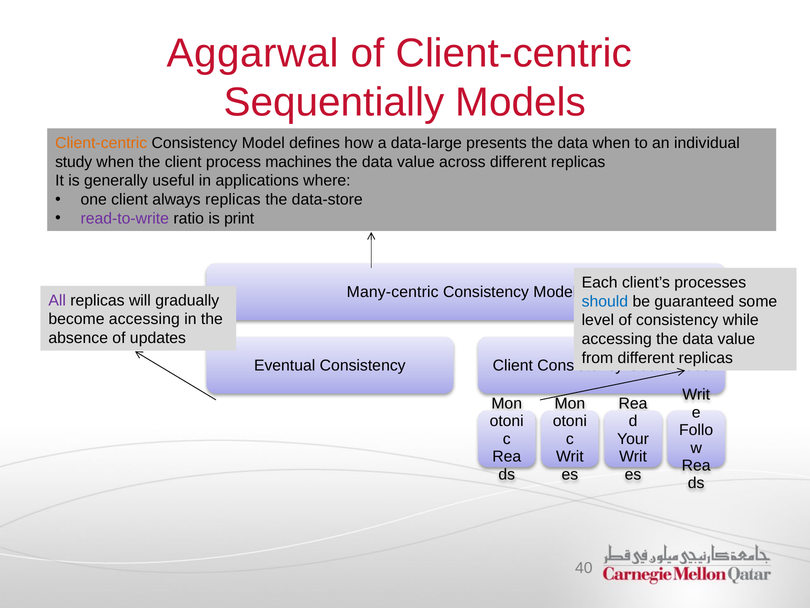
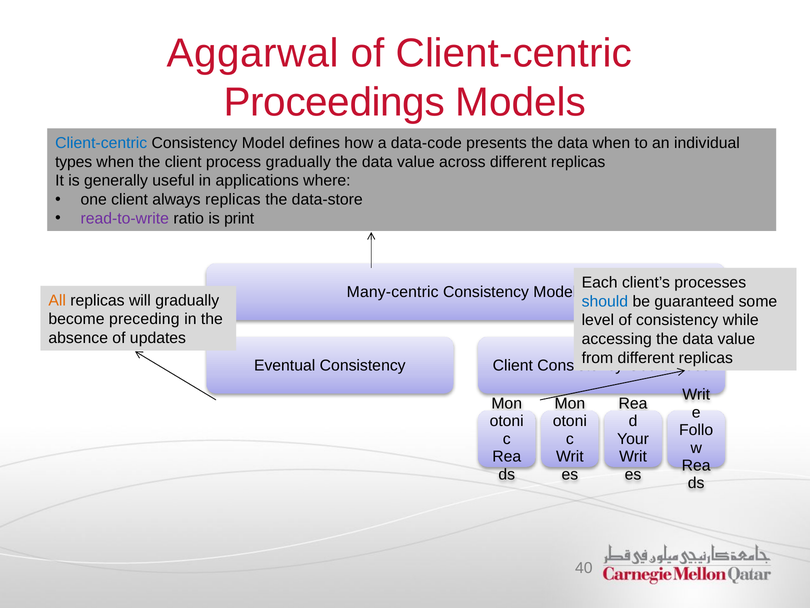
Sequentially: Sequentially -> Proceedings (334, 102)
Client-centric colour: orange -> blue (101, 143)
data-large: data-large -> data-code (426, 143)
study: study -> types (74, 162)
process machines: machines -> gradually (298, 162)
All colour: purple -> orange (57, 300)
become accessing: accessing -> preceding (144, 319)
